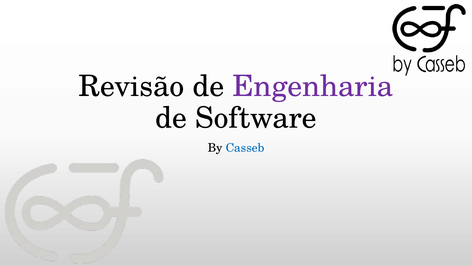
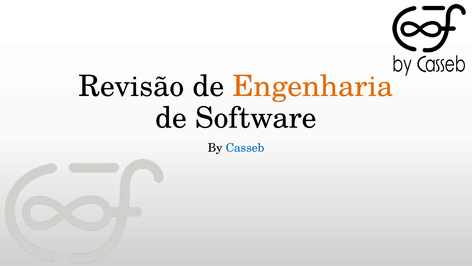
Engenharia colour: purple -> orange (313, 86)
